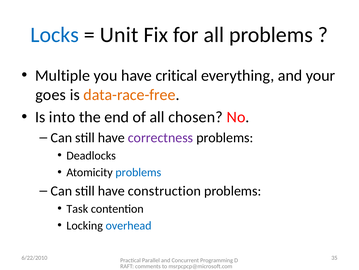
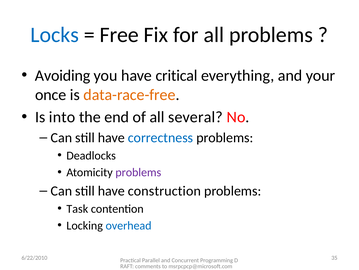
Unit: Unit -> Free (119, 35)
Multiple: Multiple -> Avoiding (63, 75)
goes: goes -> once (51, 94)
chosen: chosen -> several (195, 117)
correctness colour: purple -> blue (161, 137)
problems colour: blue -> purple (138, 172)
